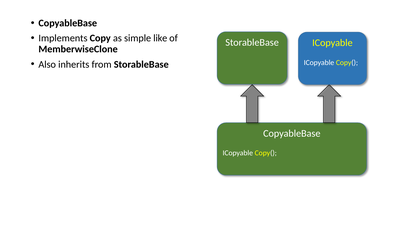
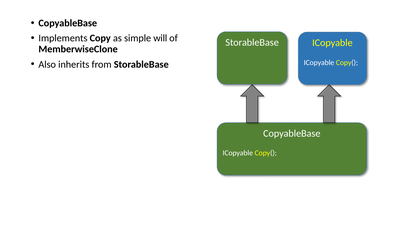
like: like -> will (160, 38)
